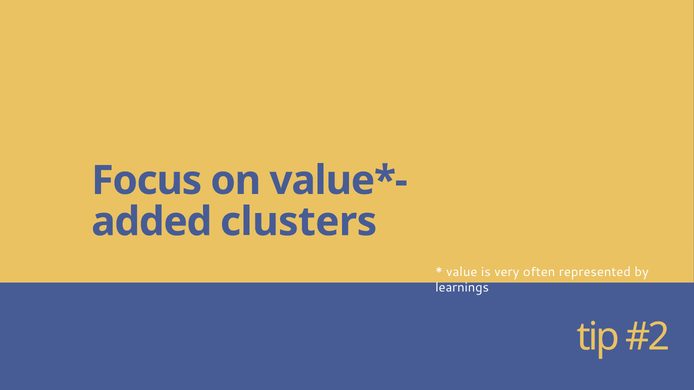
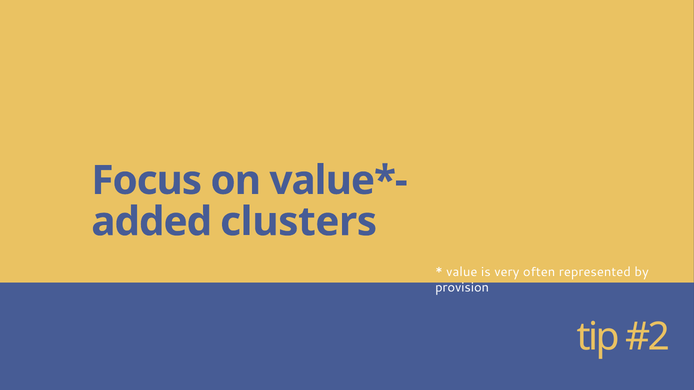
learnings: learnings -> provision (462, 288)
